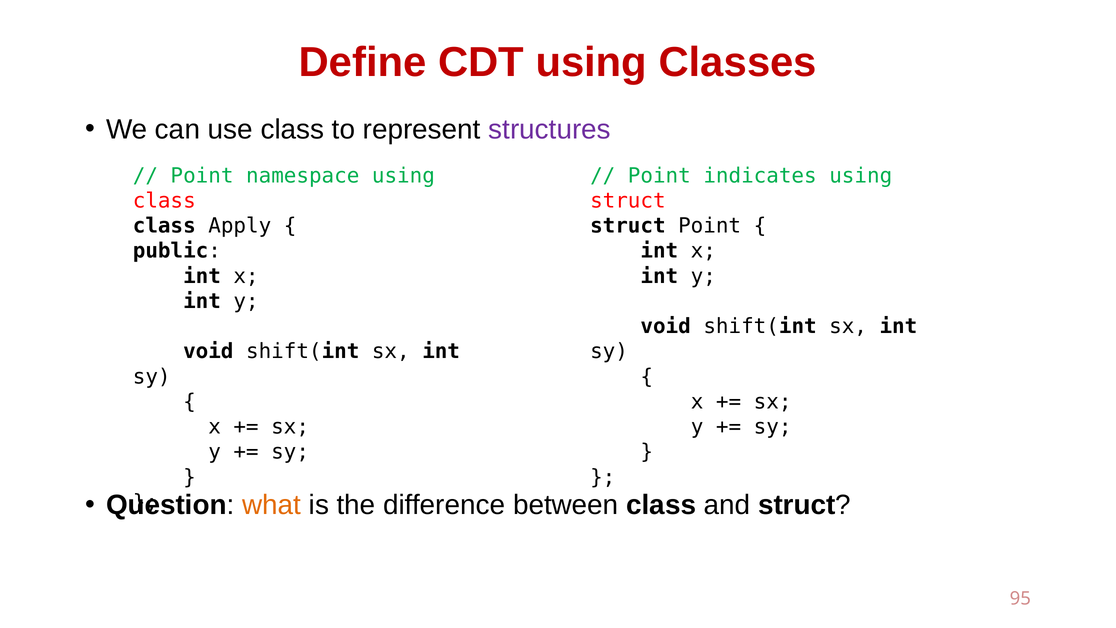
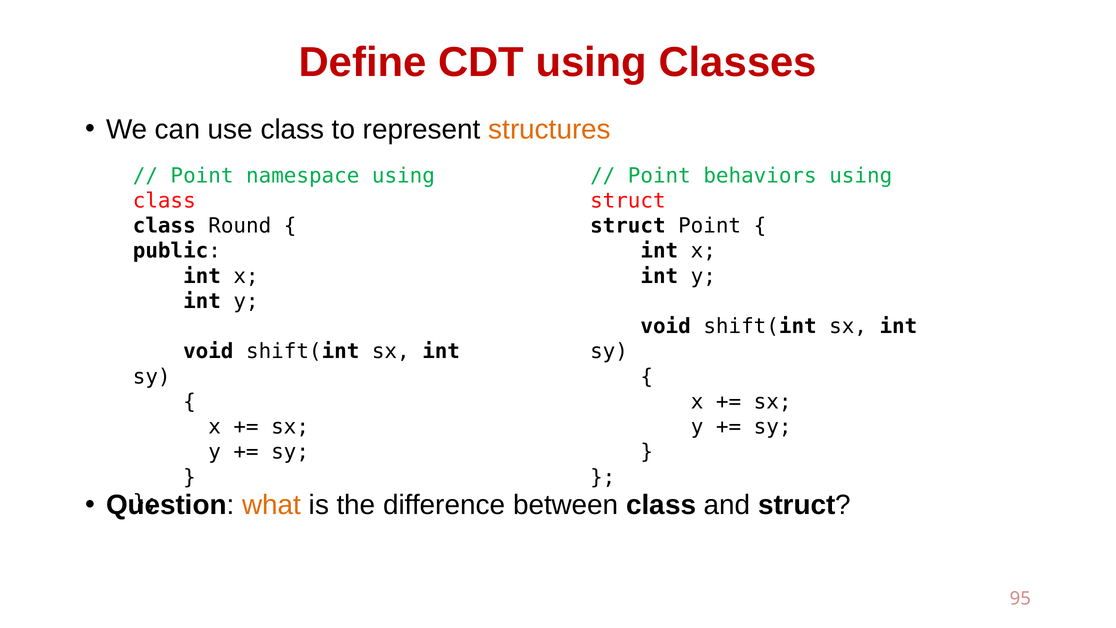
structures colour: purple -> orange (550, 129)
indicates: indicates -> behaviors (760, 176)
Apply: Apply -> Round (240, 226)
